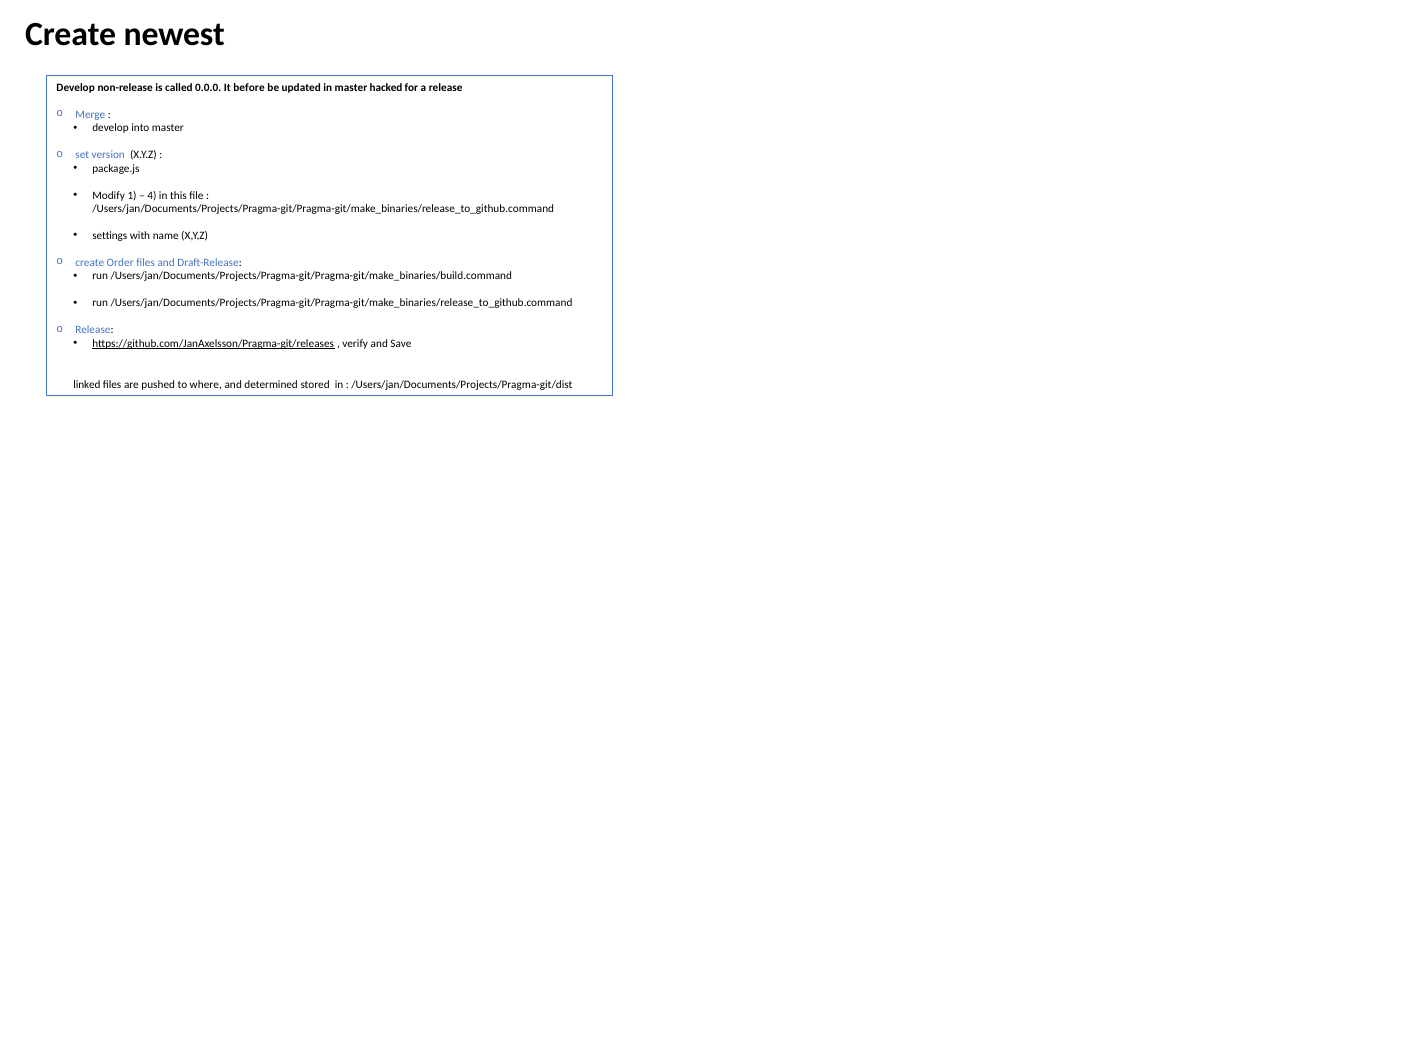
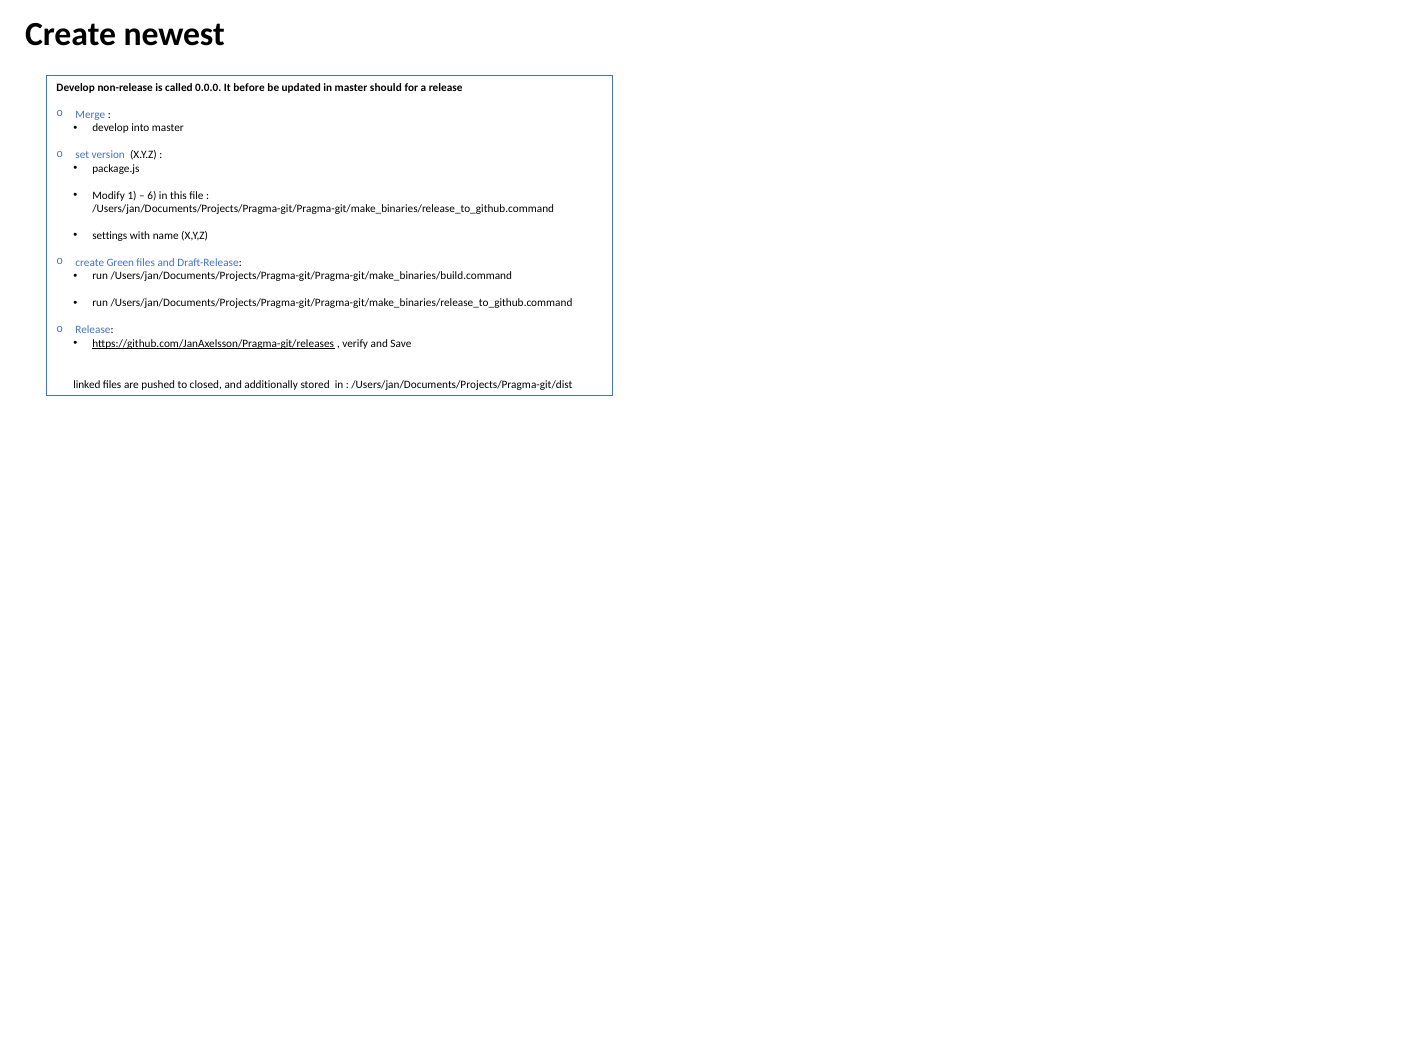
hacked: hacked -> should (386, 88)
4: 4 -> 6 (152, 195)
Order: Order -> Green (120, 263)
where: where -> closed (206, 384)
determined: determined -> additionally (271, 384)
